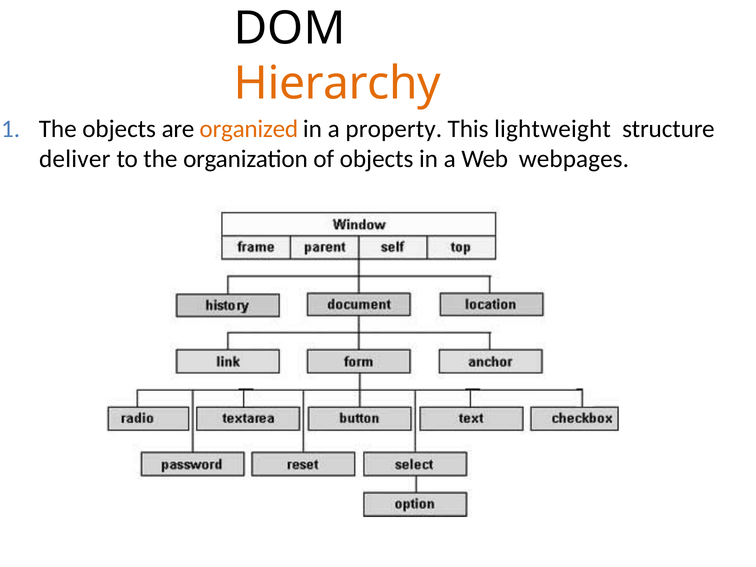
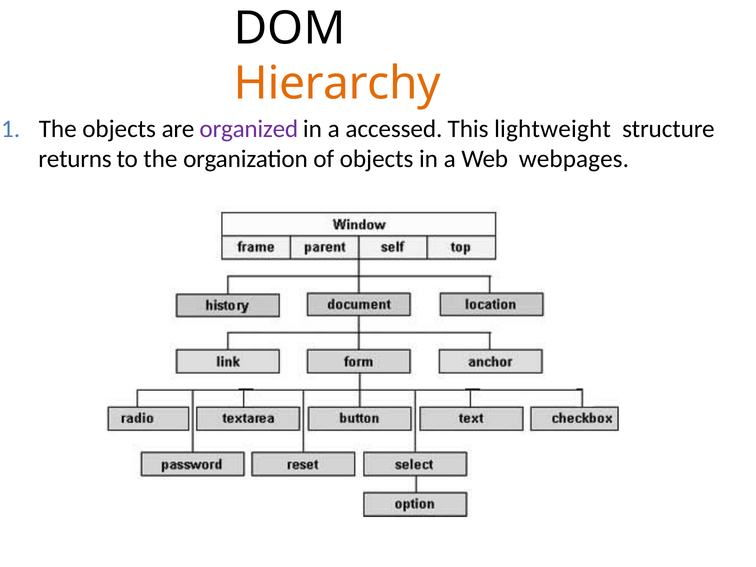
organized colour: orange -> purple (249, 129)
property: property -> accessed (394, 129)
deliver: deliver -> returns (75, 159)
